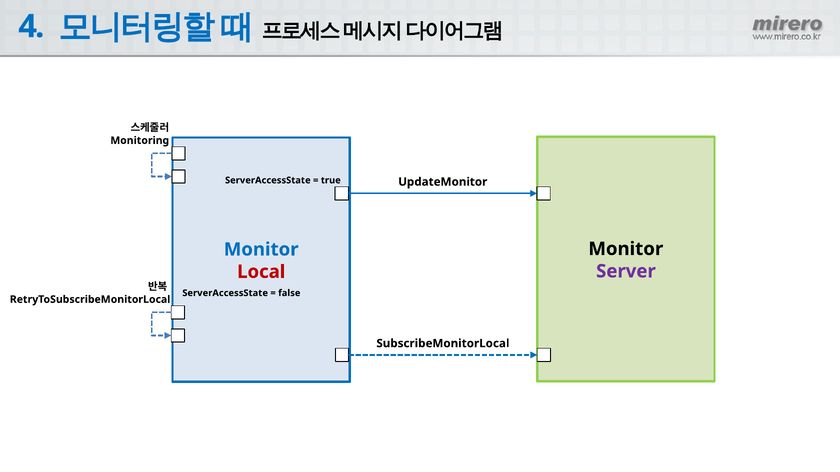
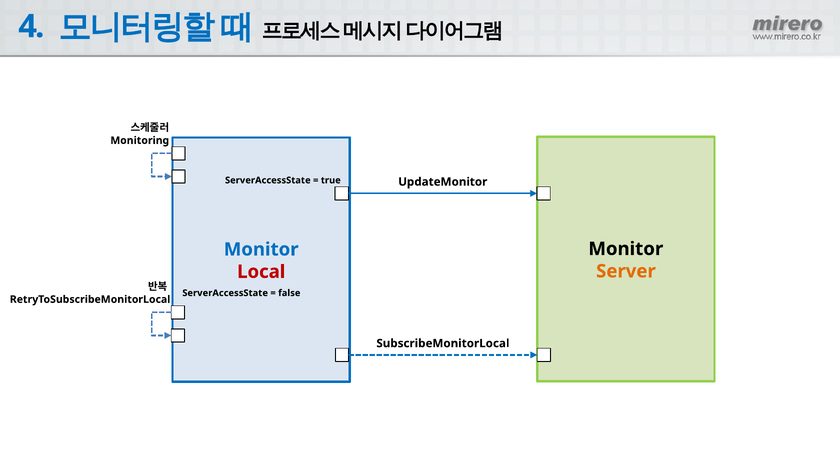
Server colour: purple -> orange (626, 272)
